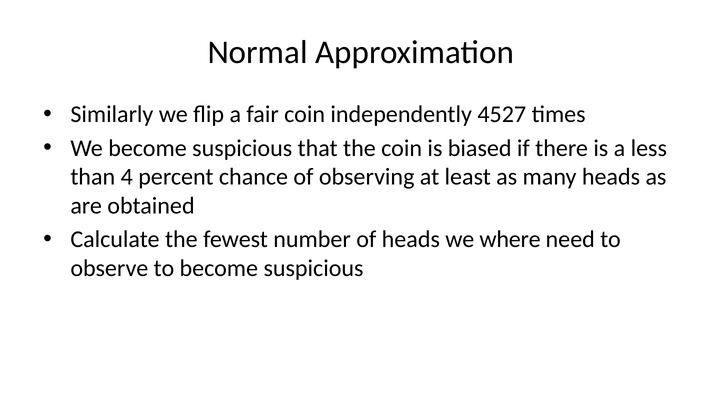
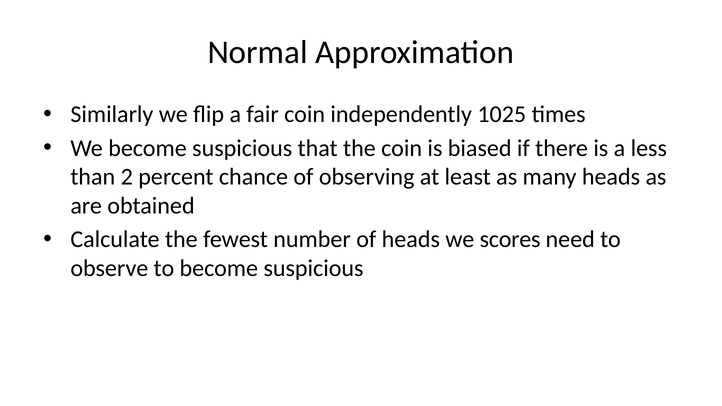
4527: 4527 -> 1025 (502, 115)
4: 4 -> 2 (127, 177)
where: where -> scores (510, 240)
